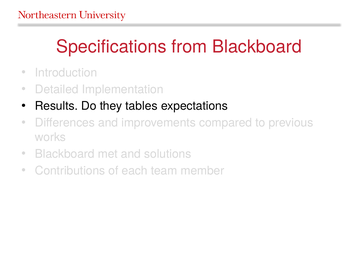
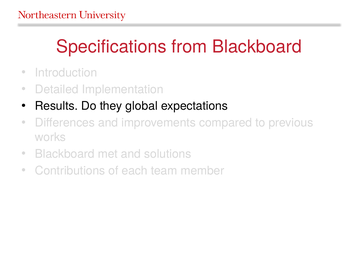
tables: tables -> global (141, 106)
